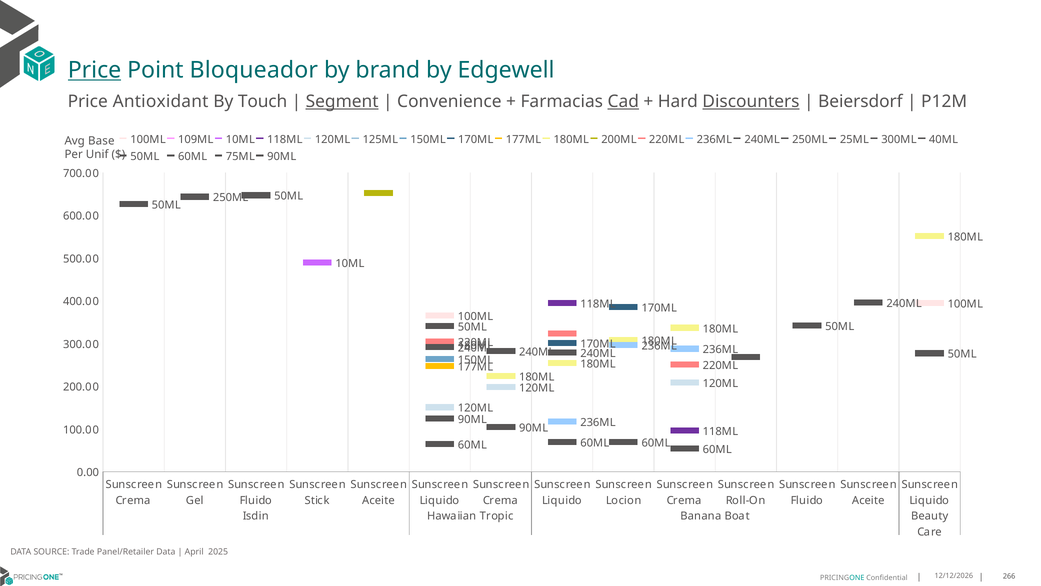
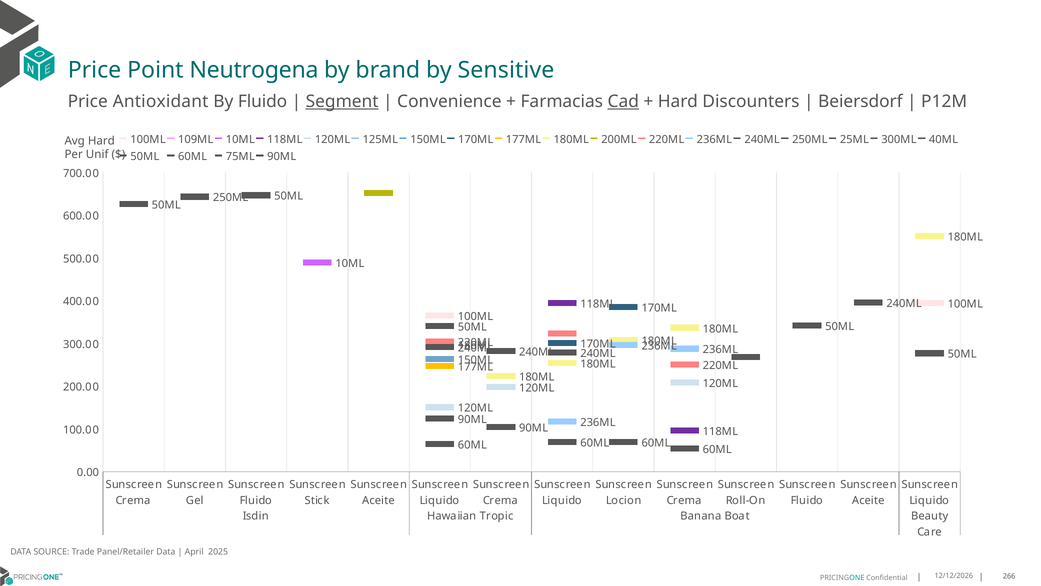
Price underline: present -> none (95, 70)
Bloqueador: Bloqueador -> Neutrogena (254, 70)
Edgewell: Edgewell -> Sensitive (506, 70)
By Touch: Touch -> Fluido (263, 101)
Discounters underline: present -> none (751, 101)
Avg Base: Base -> Hard (101, 141)
